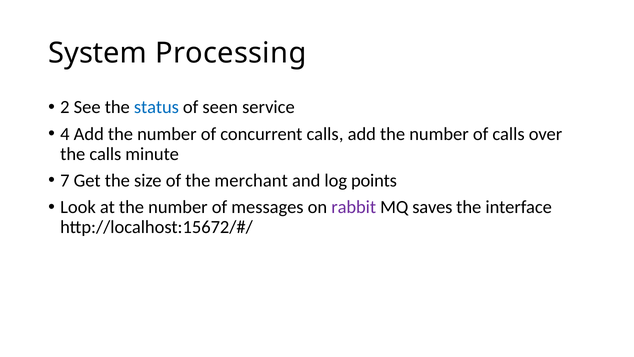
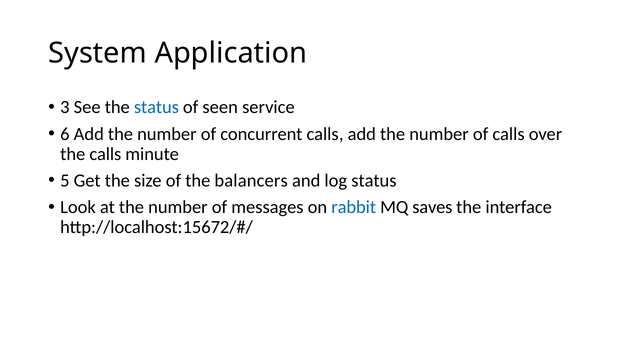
Processing: Processing -> Application (231, 53)
2: 2 -> 3 (65, 107)
4: 4 -> 6 (65, 134)
7: 7 -> 5 (65, 180)
merchant: merchant -> balancers (251, 180)
log points: points -> status (374, 180)
rabbit colour: purple -> blue (354, 207)
